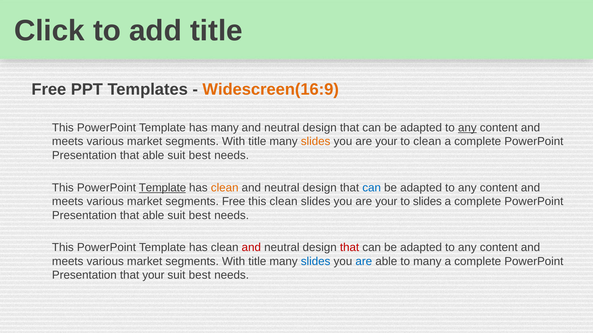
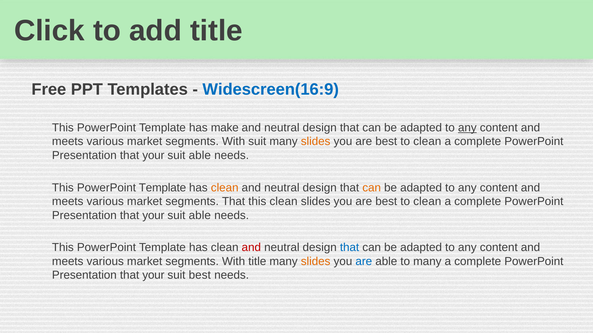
Widescreen(16:9 colour: orange -> blue (271, 89)
has many: many -> make (225, 128)
title: title -> suit (257, 142)
your: your -> best (386, 142)
able: able -> your (153, 156)
best: best -> able (200, 156)
Template underline: present -> none (162, 188)
can colour: blue -> orange (372, 188)
segments Free: Free -> That (234, 202)
your: your -> best (386, 202)
slides: slides -> clean (427, 202)
able: able -> your (153, 216)
best: best -> able (200, 216)
that colour: red -> blue (350, 248)
slides colour: blue -> orange (316, 262)
